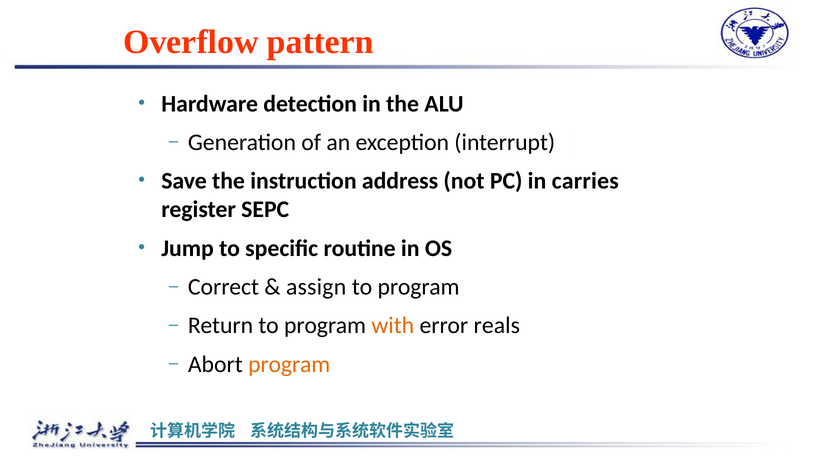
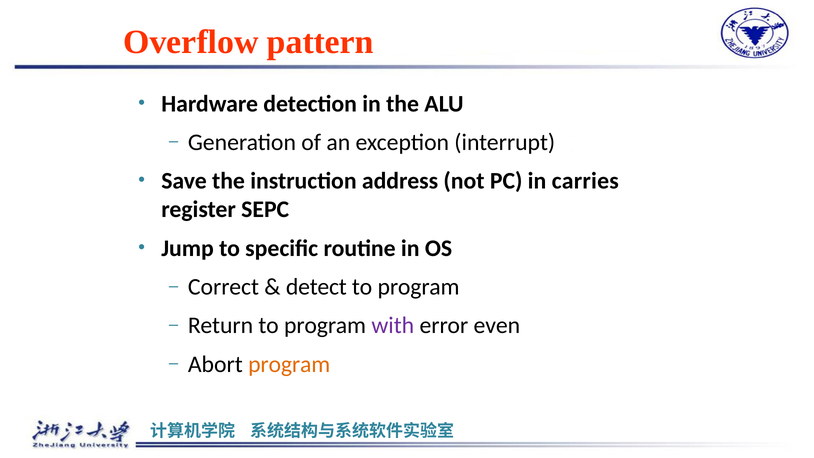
assign: assign -> detect (316, 287)
with colour: orange -> purple (393, 326)
reals: reals -> even (497, 326)
